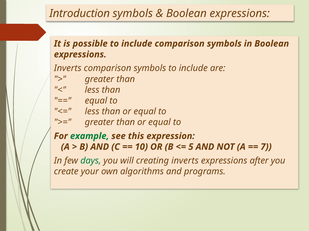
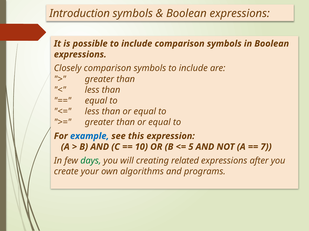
Inverts: Inverts -> Closely (68, 68)
example colour: green -> blue (90, 136)
creating inverts: inverts -> related (185, 161)
